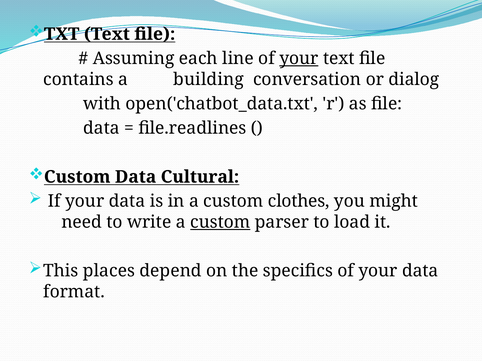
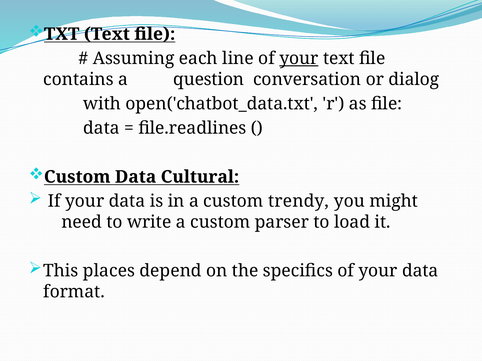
building: building -> question (209, 79)
clothes: clothes -> trendy (299, 201)
custom underline: present -> none (220, 222)
